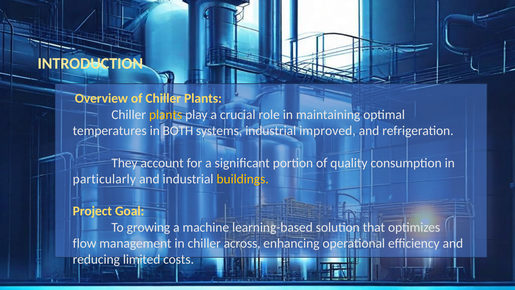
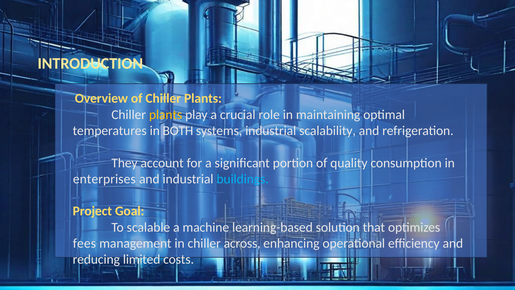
improved: improved -> scalability (328, 131)
particularly: particularly -> enterprises (104, 179)
buildings colour: yellow -> light blue (243, 179)
growing: growing -> scalable (148, 227)
flow: flow -> fees (84, 243)
